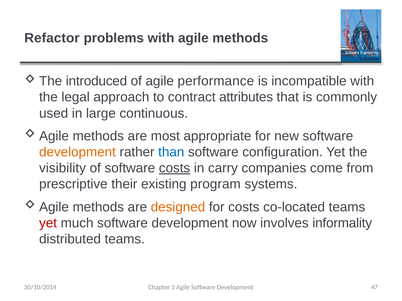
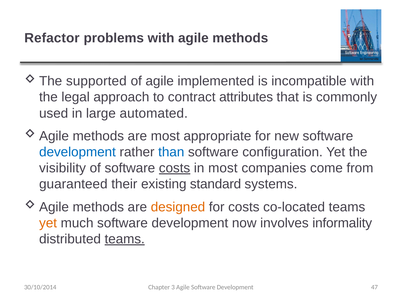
introduced: introduced -> supported (96, 81)
performance: performance -> implemented (216, 81)
continuous: continuous -> automated (154, 113)
development colour: orange -> blue (77, 152)
in carry: carry -> most (223, 168)
prescriptive: prescriptive -> guaranteed (73, 185)
program: program -> standard (216, 185)
yet colour: red -> orange (48, 223)
teams underline: none -> present (125, 239)
